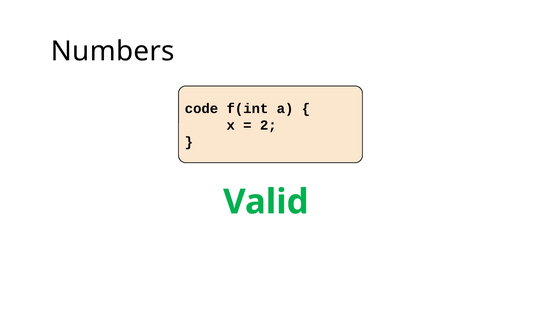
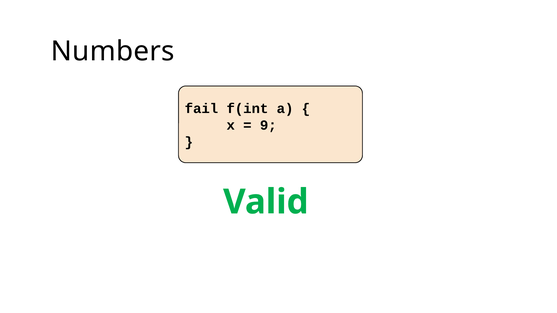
code: code -> fail (201, 109)
2: 2 -> 9 (268, 125)
